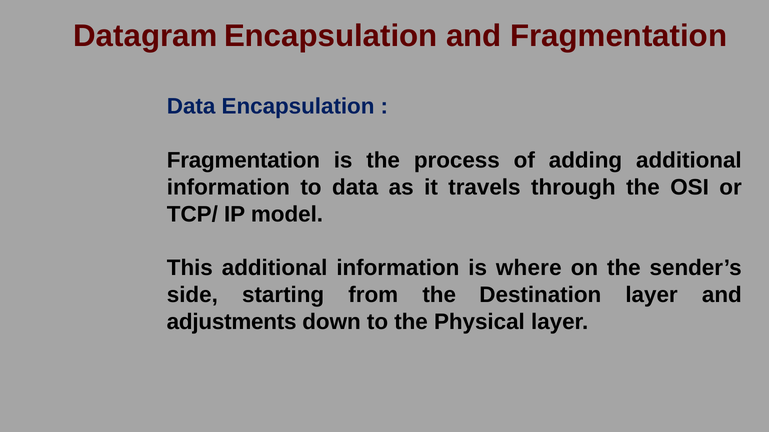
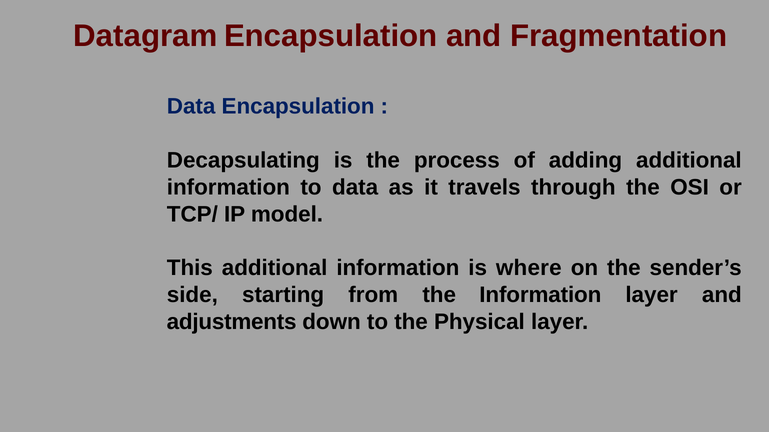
Fragmentation: Fragmentation -> Decapsulating (243, 161)
the Destination: Destination -> Information (540, 295)
